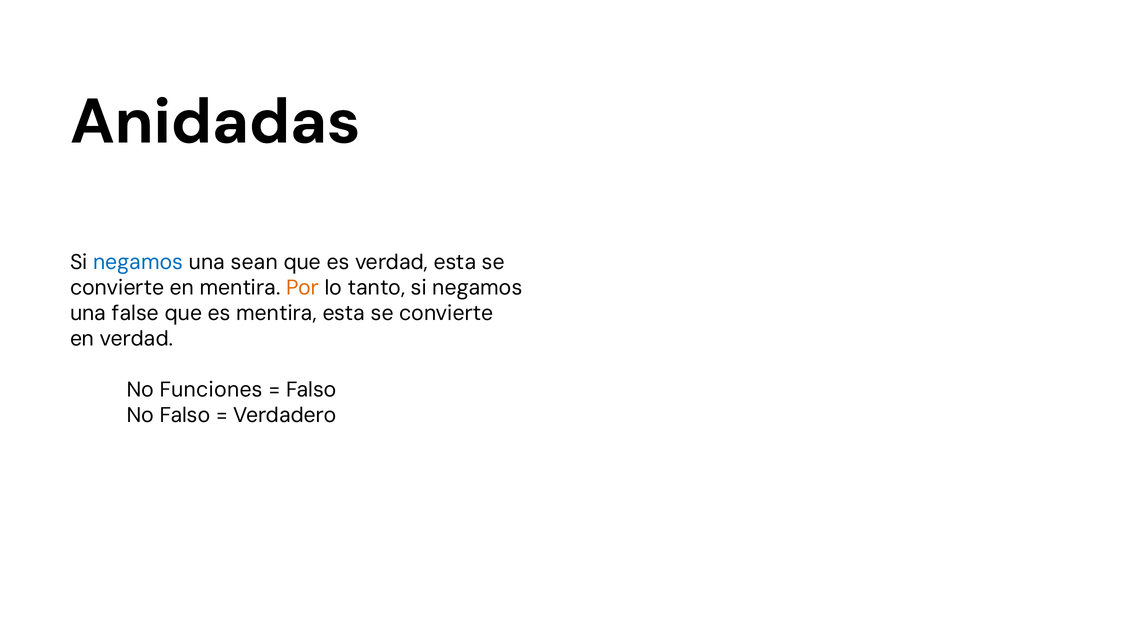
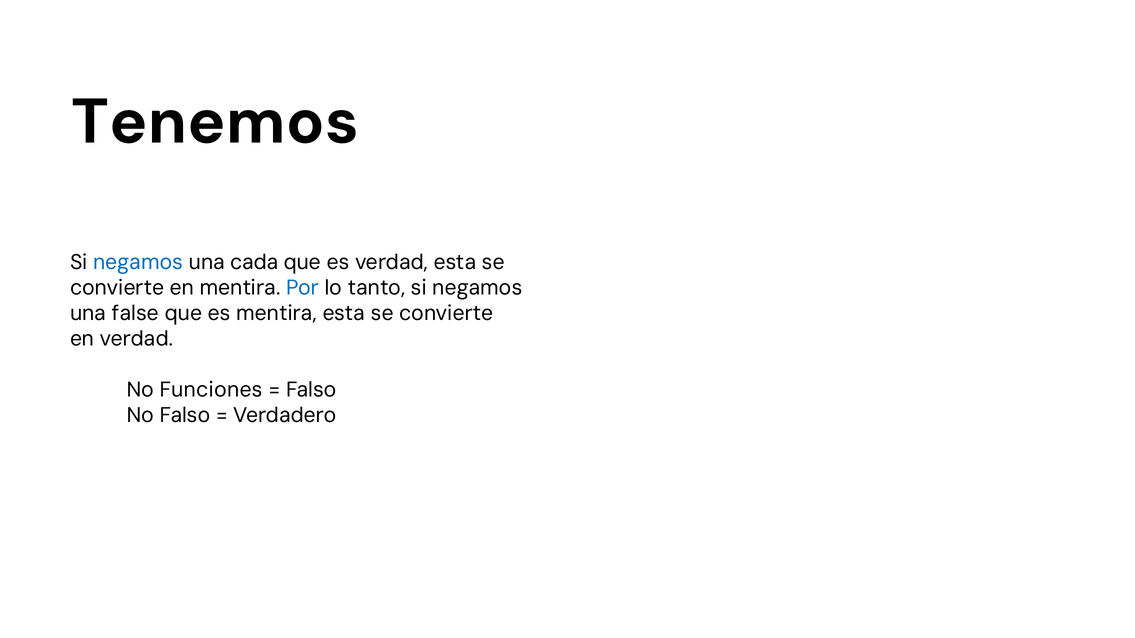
Anidadas: Anidadas -> Tenemos (215, 122)
sean: sean -> cada (254, 262)
Por colour: orange -> blue (303, 288)
